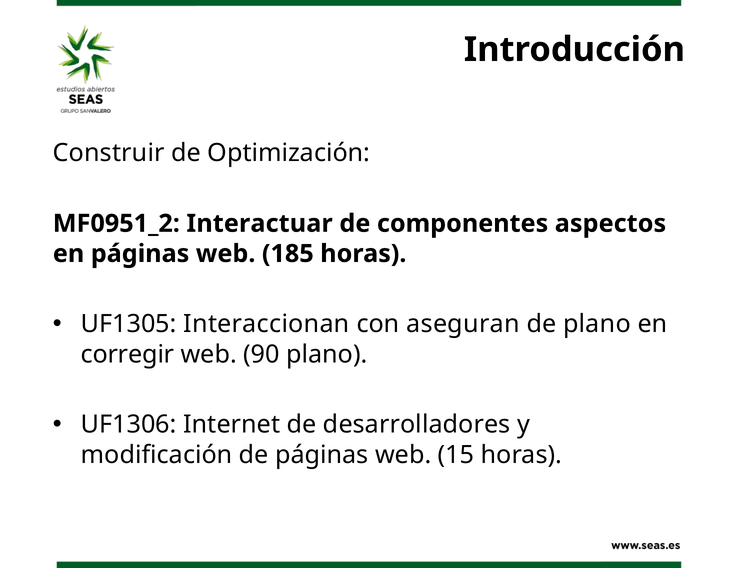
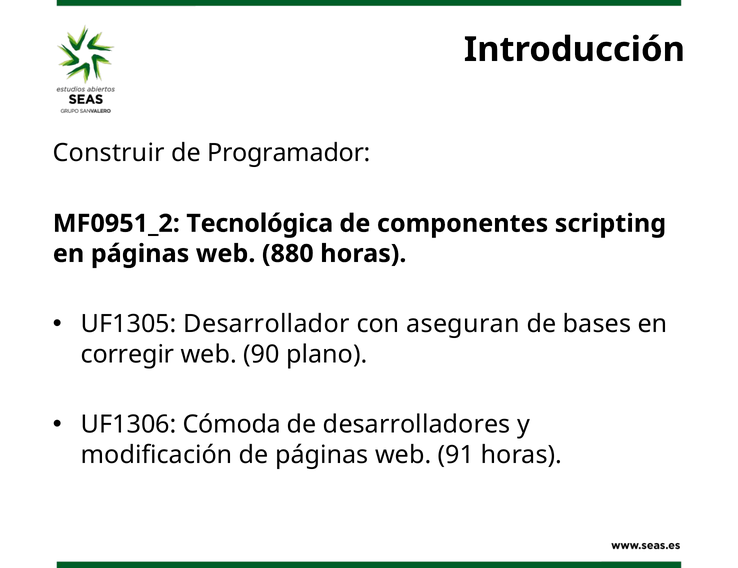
Optimización: Optimización -> Programador (289, 153)
Interactuar: Interactuar -> Tecnológica (260, 224)
aspectos: aspectos -> scripting (610, 224)
185: 185 -> 880 (288, 254)
Interaccionan: Interaccionan -> Desarrollador (266, 325)
de plano: plano -> bases (597, 325)
Internet: Internet -> Cómoda (232, 425)
15: 15 -> 91 (456, 455)
